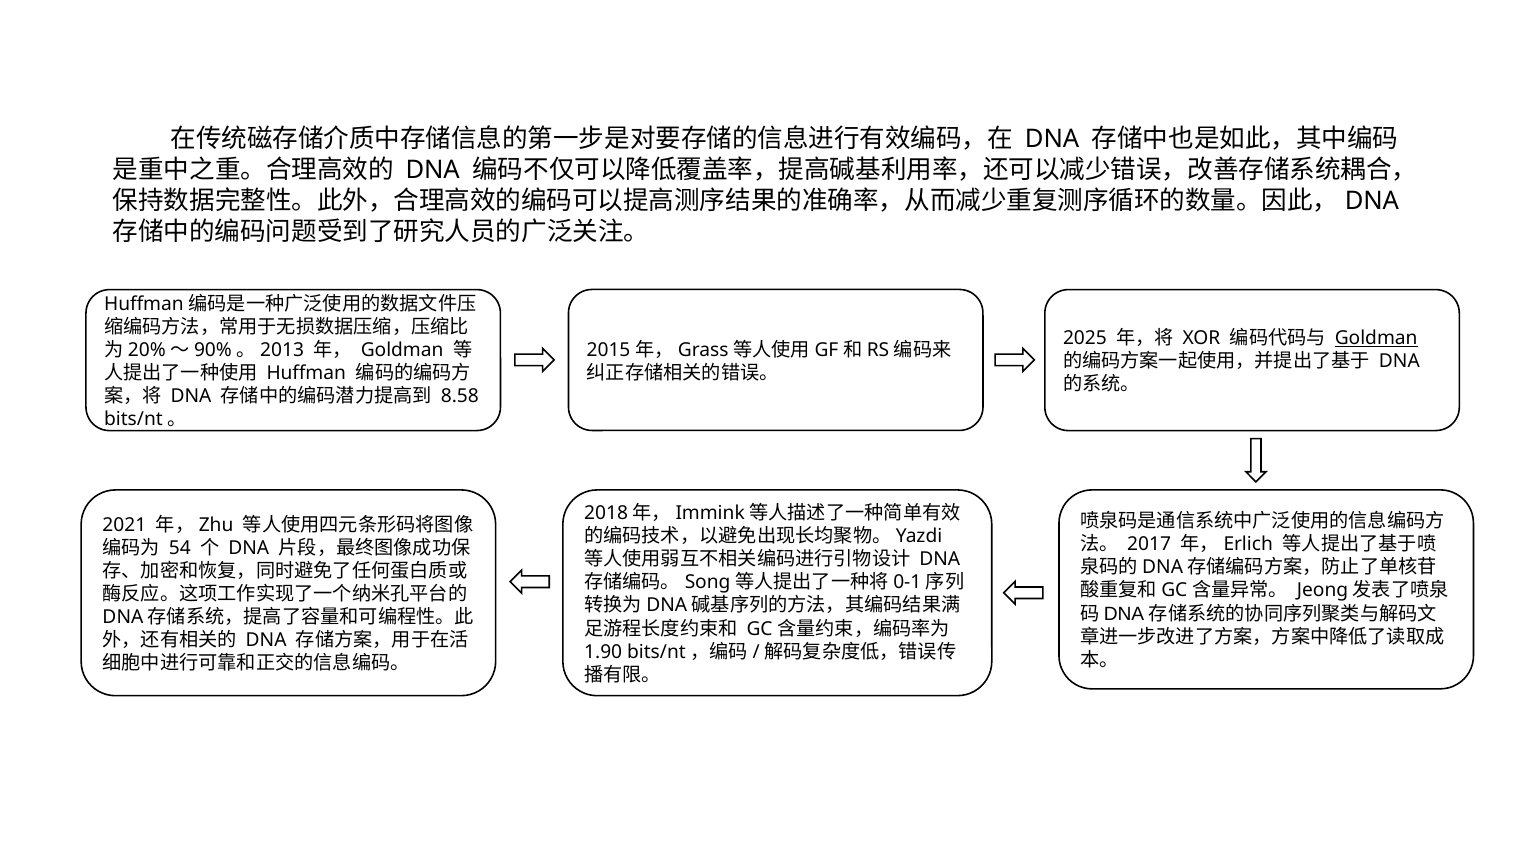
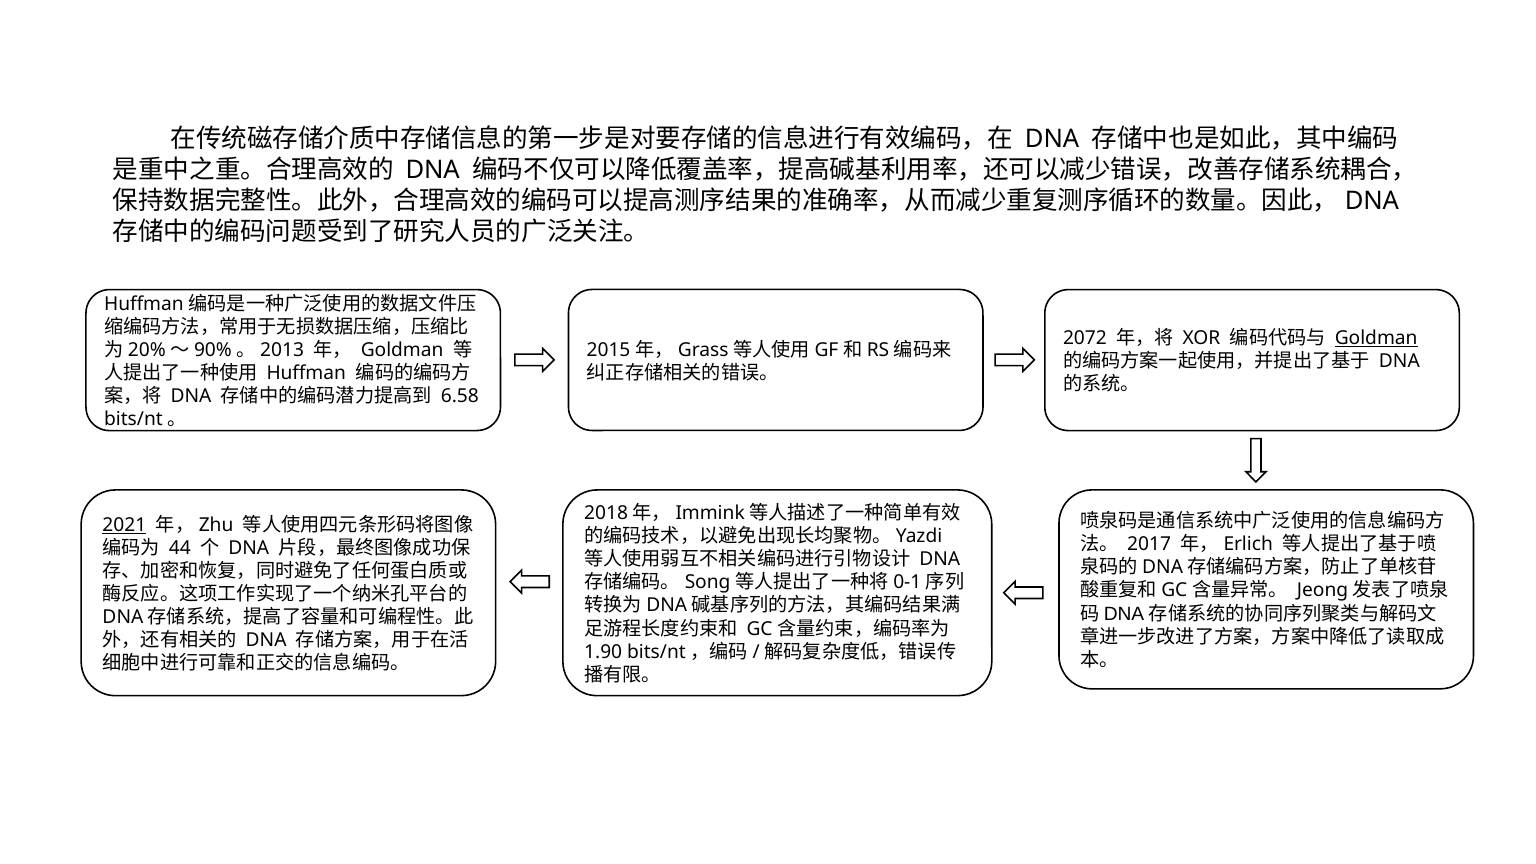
2025: 2025 -> 2072 (1085, 338)
8.58: 8.58 -> 6.58 (460, 396)
2021 underline: none -> present (124, 525)
54: 54 -> 44 (180, 548)
